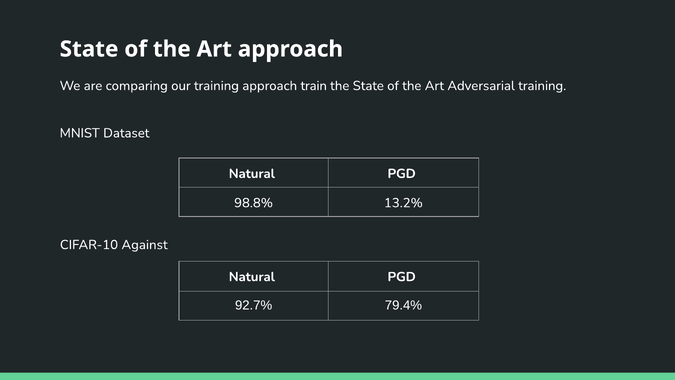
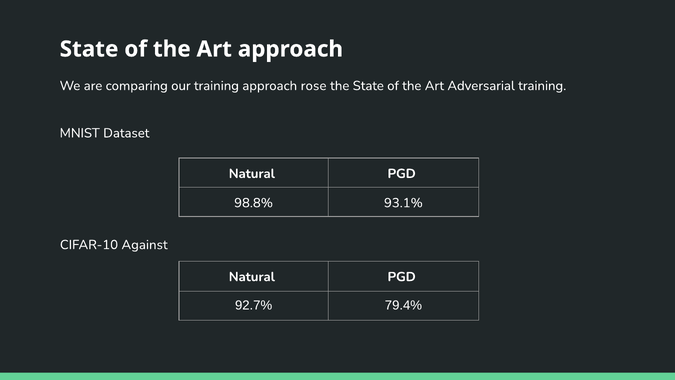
train: train -> rose (314, 86)
13.2%: 13.2% -> 93.1% (403, 203)
